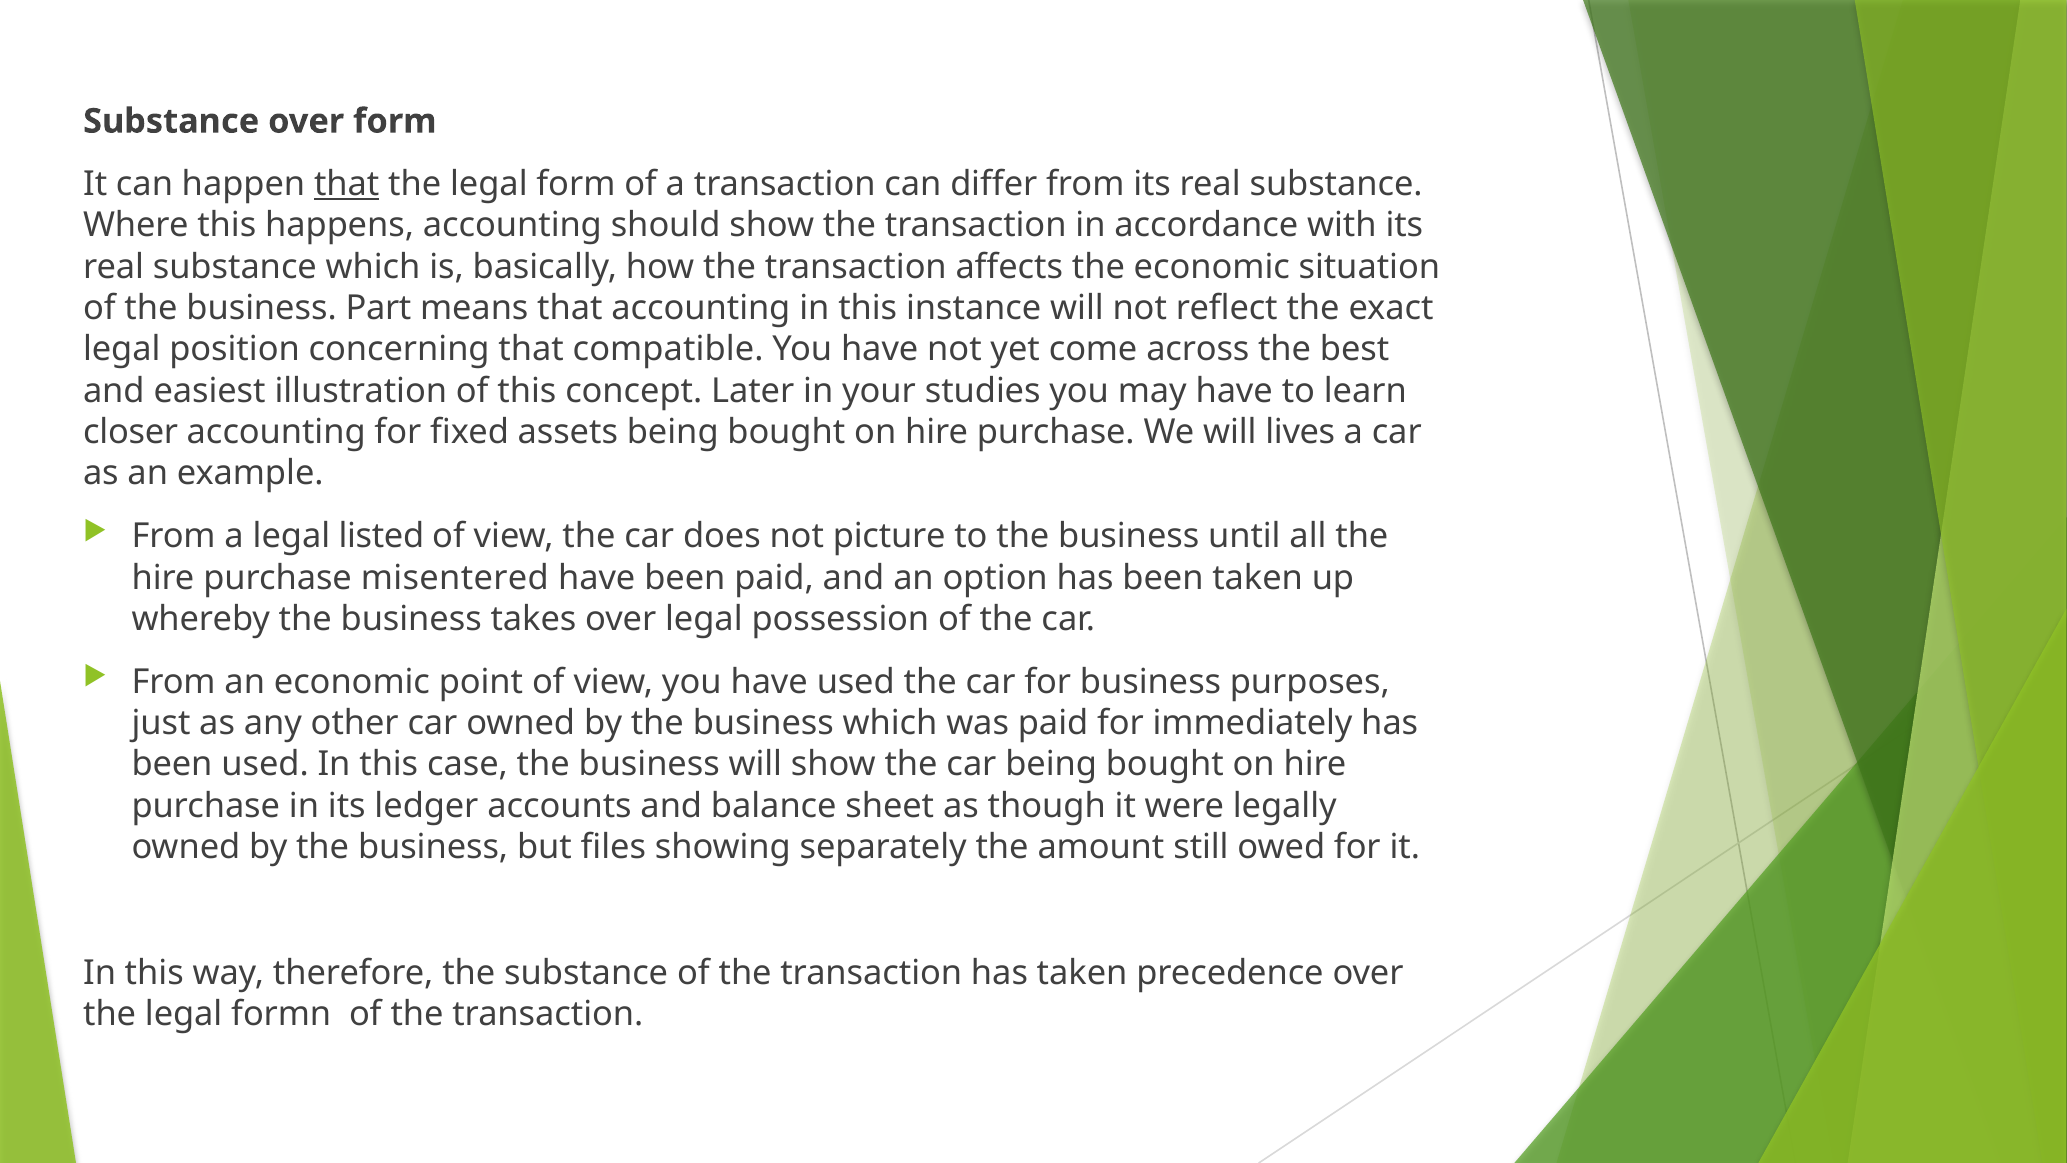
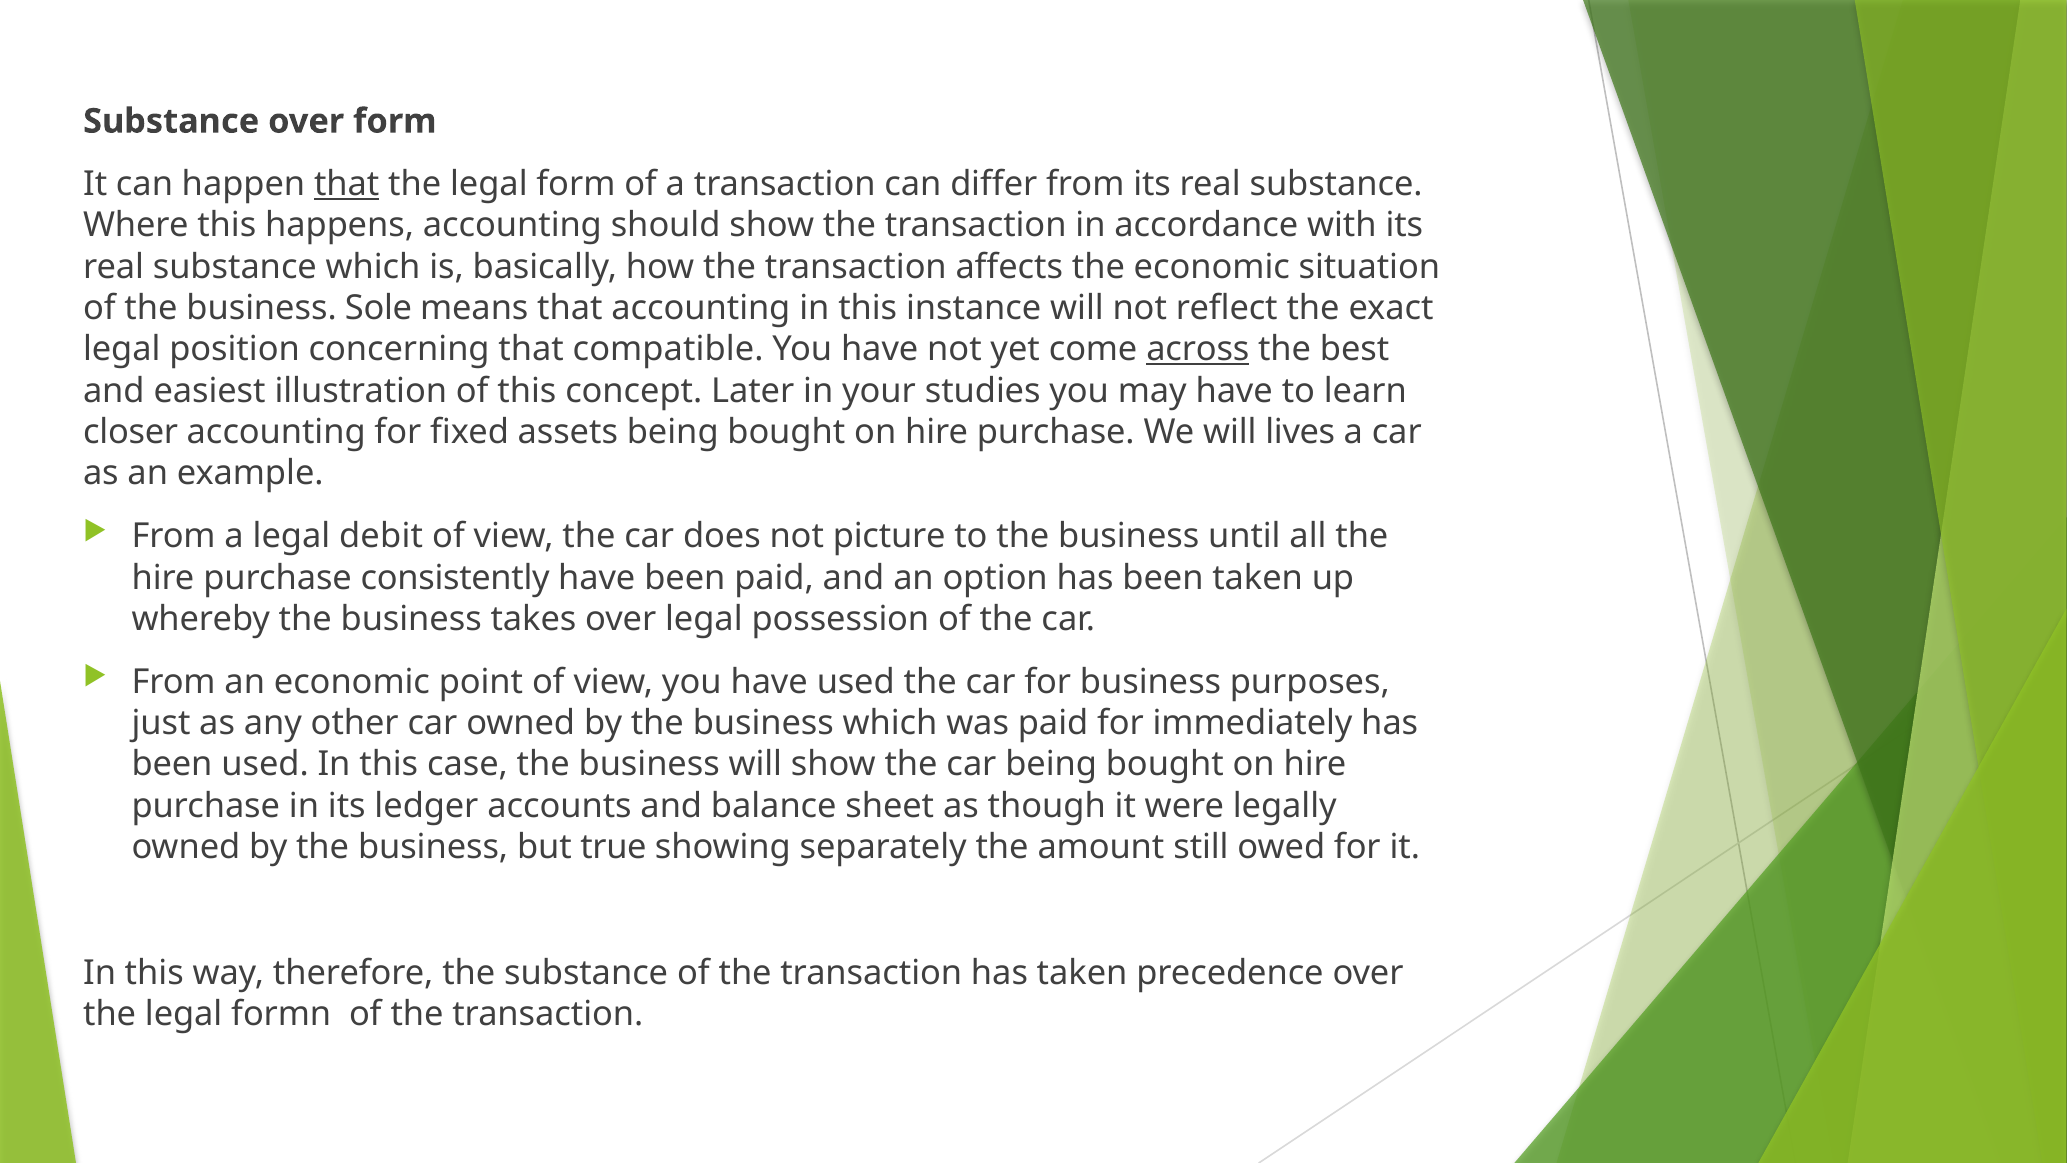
Part: Part -> Sole (378, 308)
across underline: none -> present (1198, 349)
listed: listed -> debit (381, 536)
misentered: misentered -> consistently (455, 578)
files: files -> true (614, 847)
